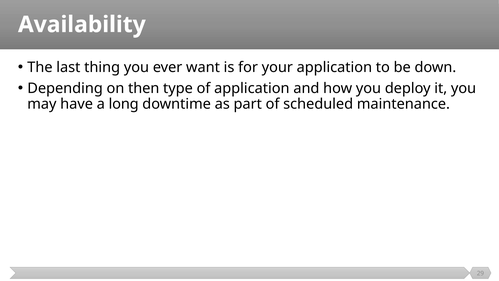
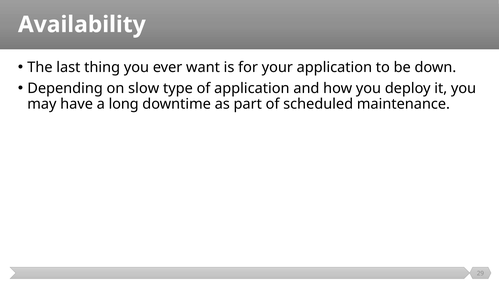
then: then -> slow (144, 88)
